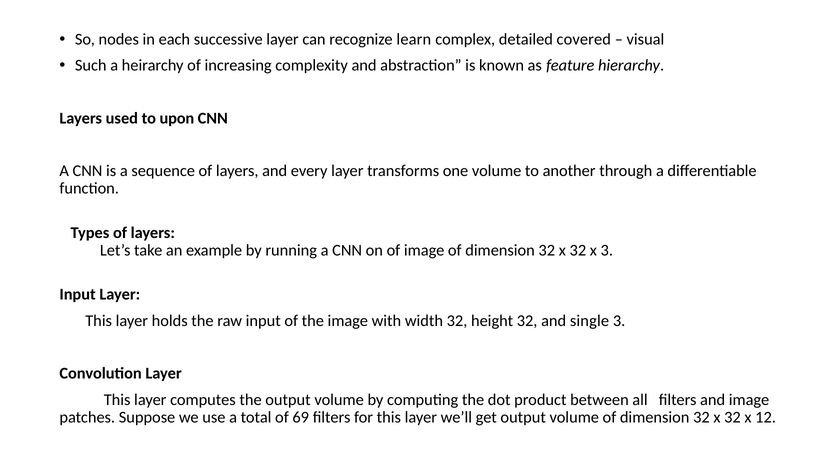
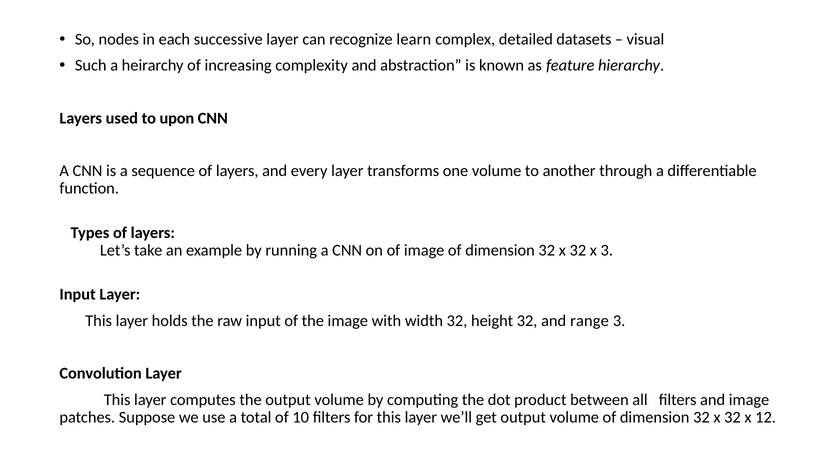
covered: covered -> datasets (584, 39)
single: single -> range (589, 321)
69: 69 -> 10 (301, 418)
